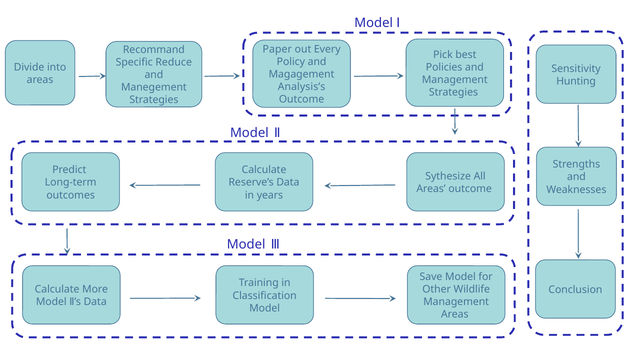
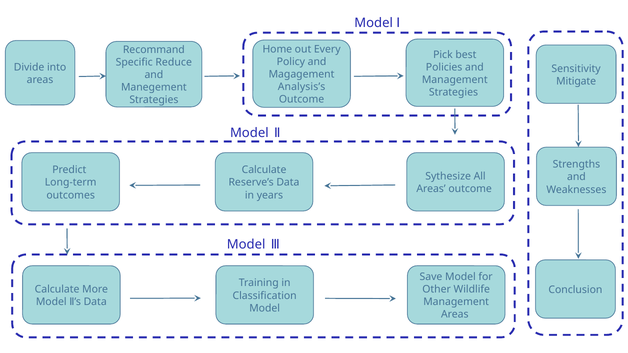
Paper: Paper -> Home (277, 49)
Hunting: Hunting -> Mitigate (576, 81)
